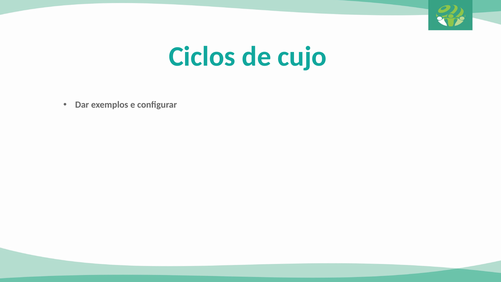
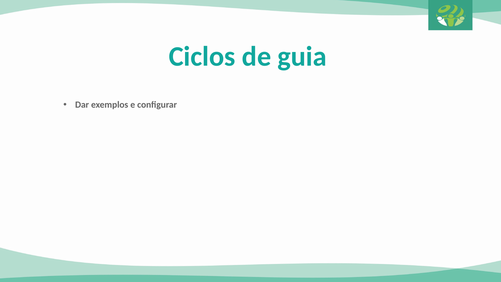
cujo: cujo -> guia (302, 56)
